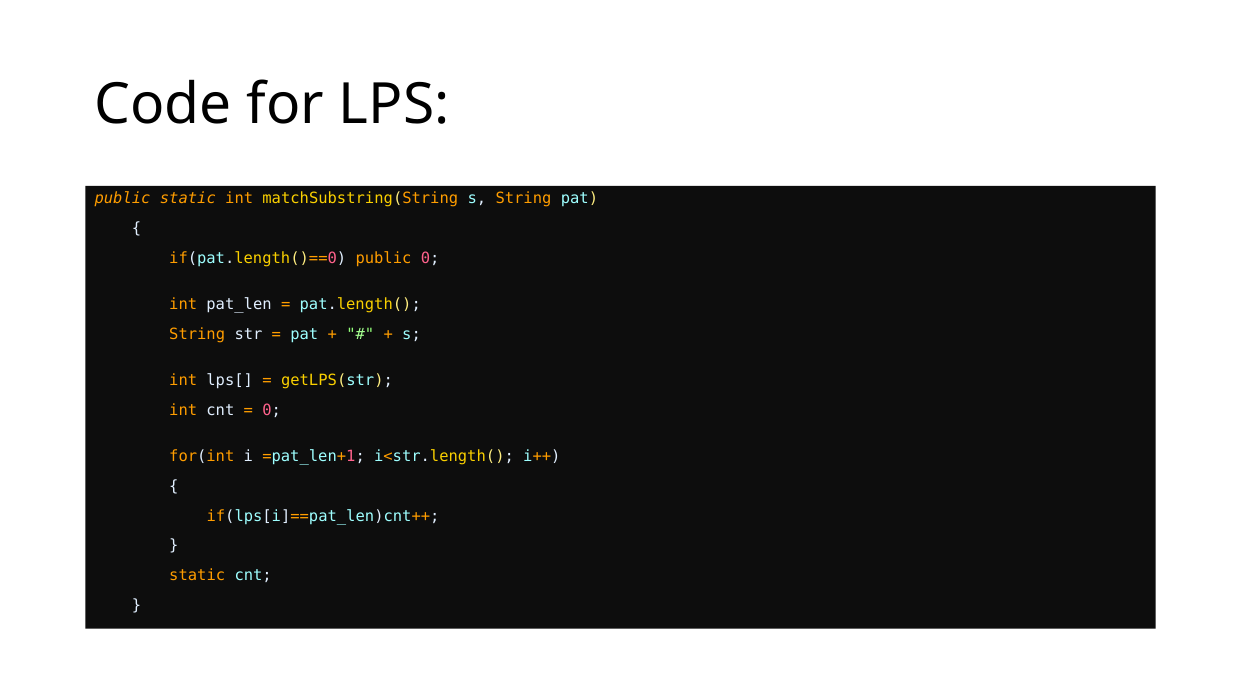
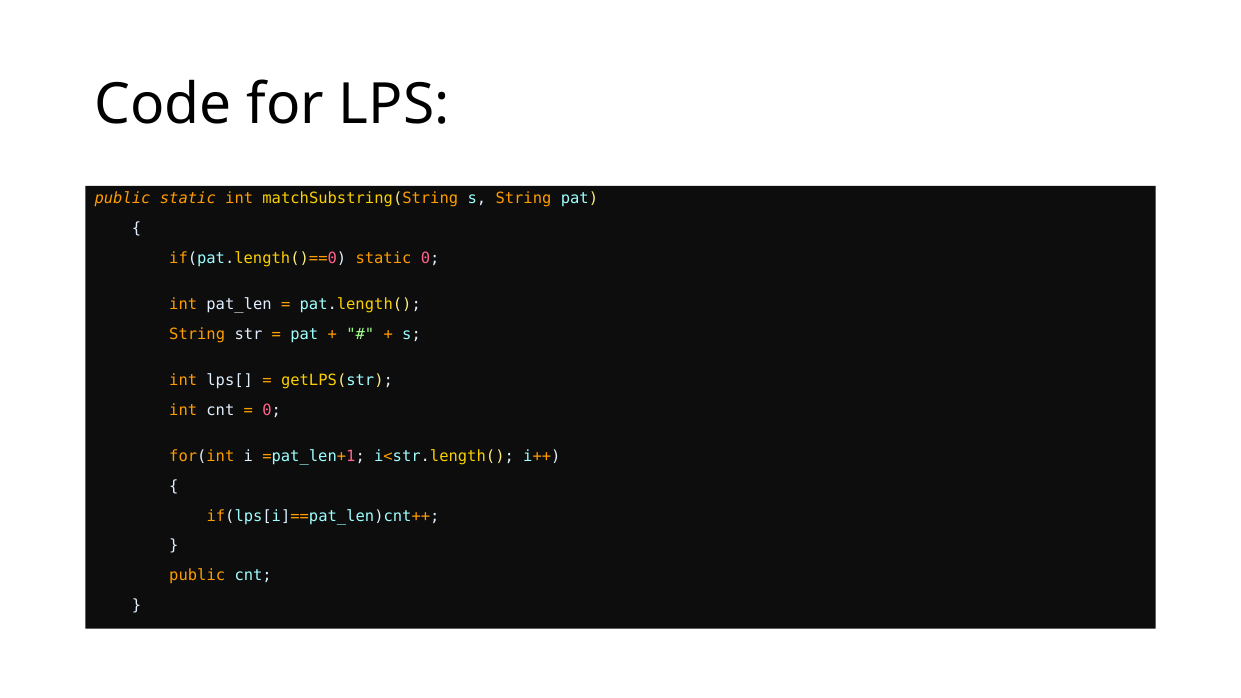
if(pat.length()==0 public: public -> static (383, 258)
static: static -> public (197, 575)
